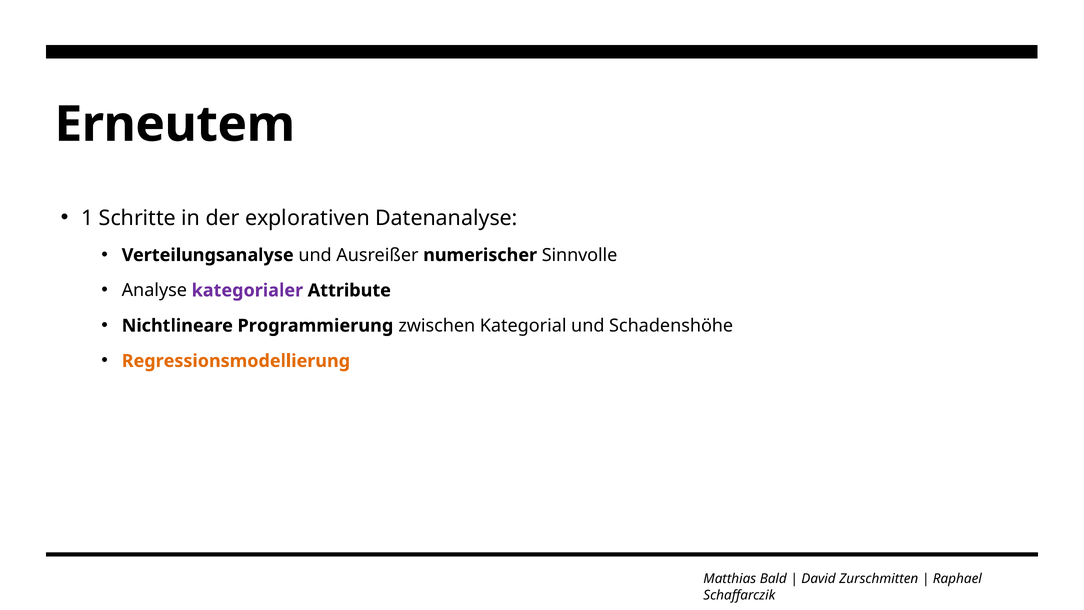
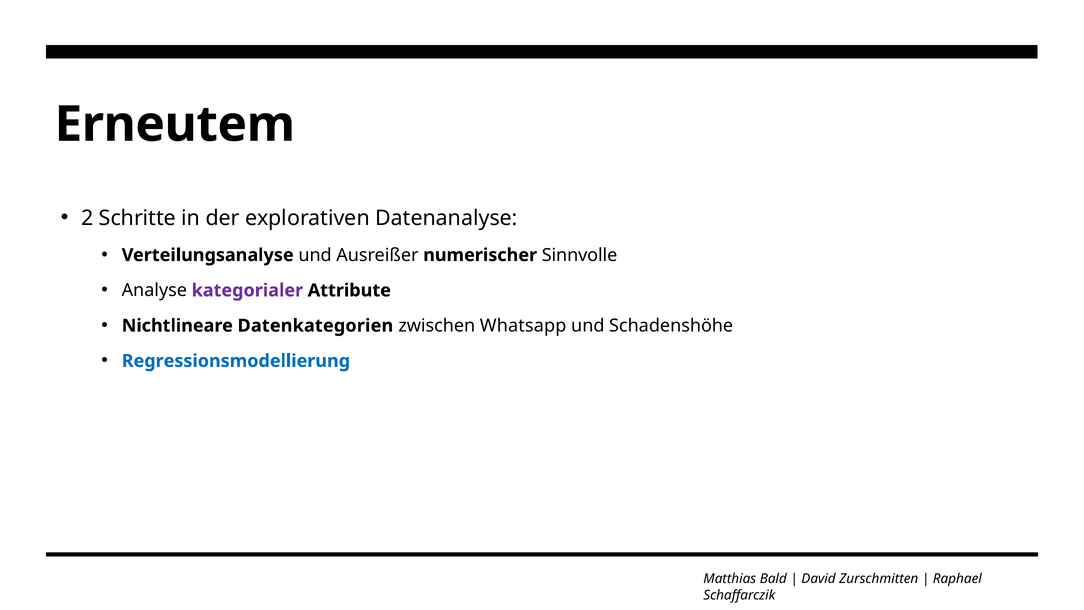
1: 1 -> 2 (87, 218)
Programmierung: Programmierung -> Datenkategorien (315, 326)
Kategorial: Kategorial -> Whatsapp (523, 326)
Regressionsmodellierung colour: orange -> blue (236, 361)
